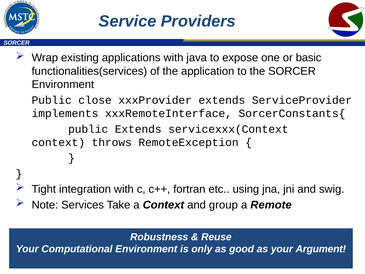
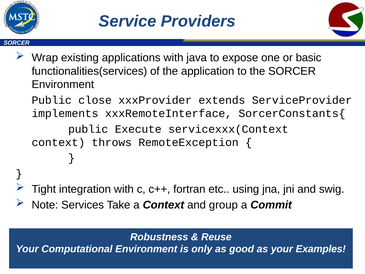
public Extends: Extends -> Execute (138, 129)
Remote: Remote -> Commit (271, 205)
Argument: Argument -> Examples (321, 249)
